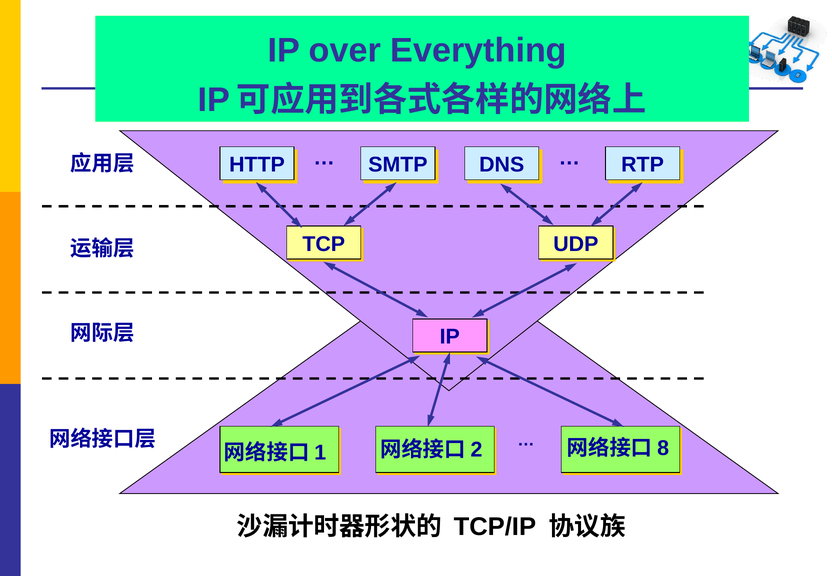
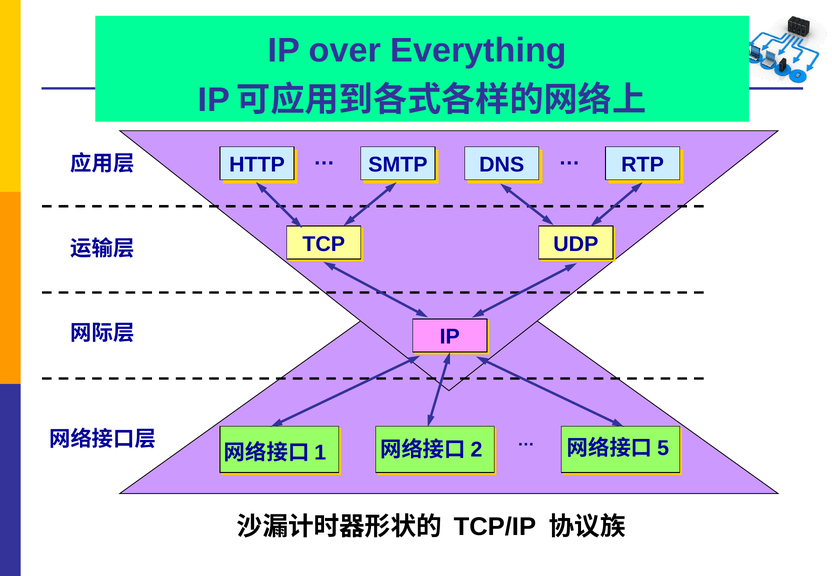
8: 8 -> 5 (663, 448)
